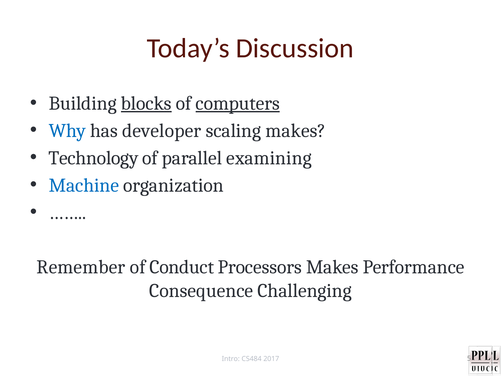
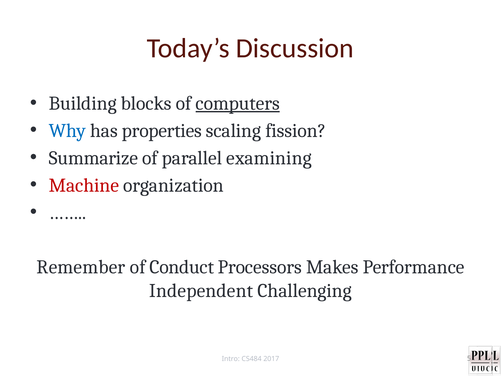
blocks underline: present -> none (146, 103)
developer: developer -> properties (162, 131)
scaling makes: makes -> fission (296, 131)
Technology: Technology -> Summarize (93, 158)
Machine colour: blue -> red (84, 185)
Consequence: Consequence -> Independent (201, 290)
